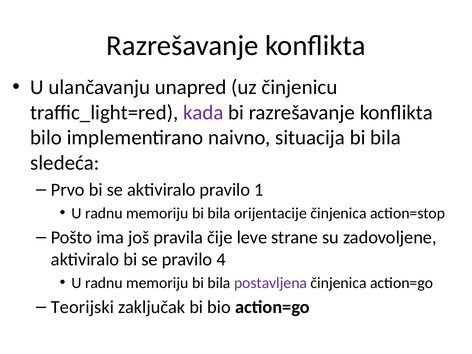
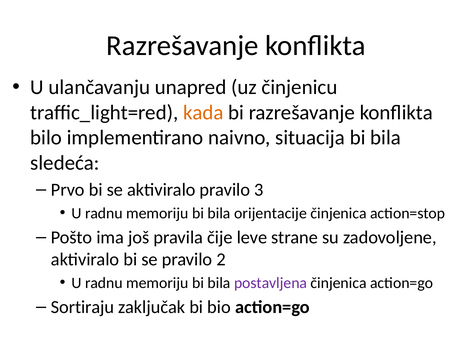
kada colour: purple -> orange (203, 112)
1: 1 -> 3 (259, 190)
4: 4 -> 2 (221, 260)
Teorijski: Teorijski -> Sortiraju (83, 307)
